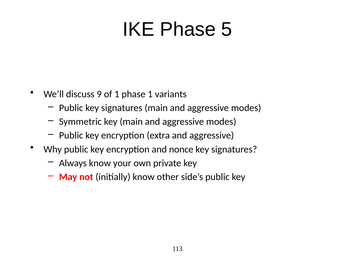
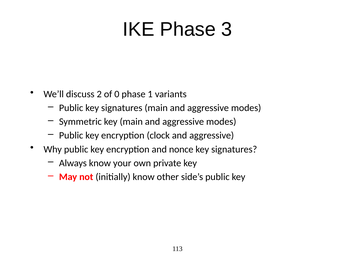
5: 5 -> 3 (227, 29)
9: 9 -> 2 (99, 94)
of 1: 1 -> 0 (117, 94)
extra: extra -> clock (158, 136)
